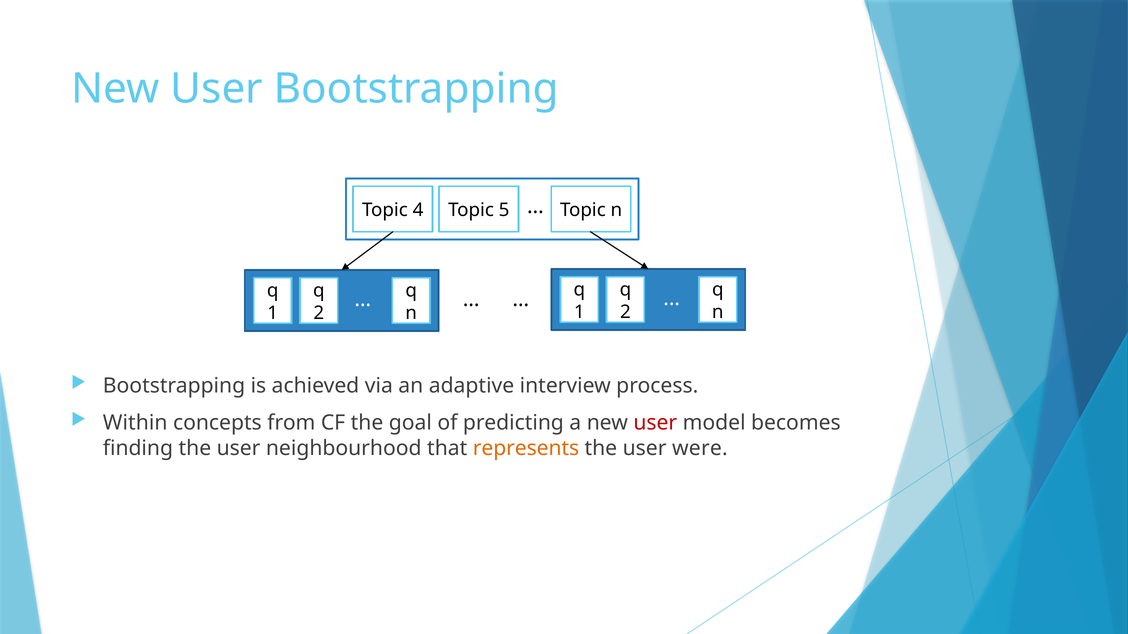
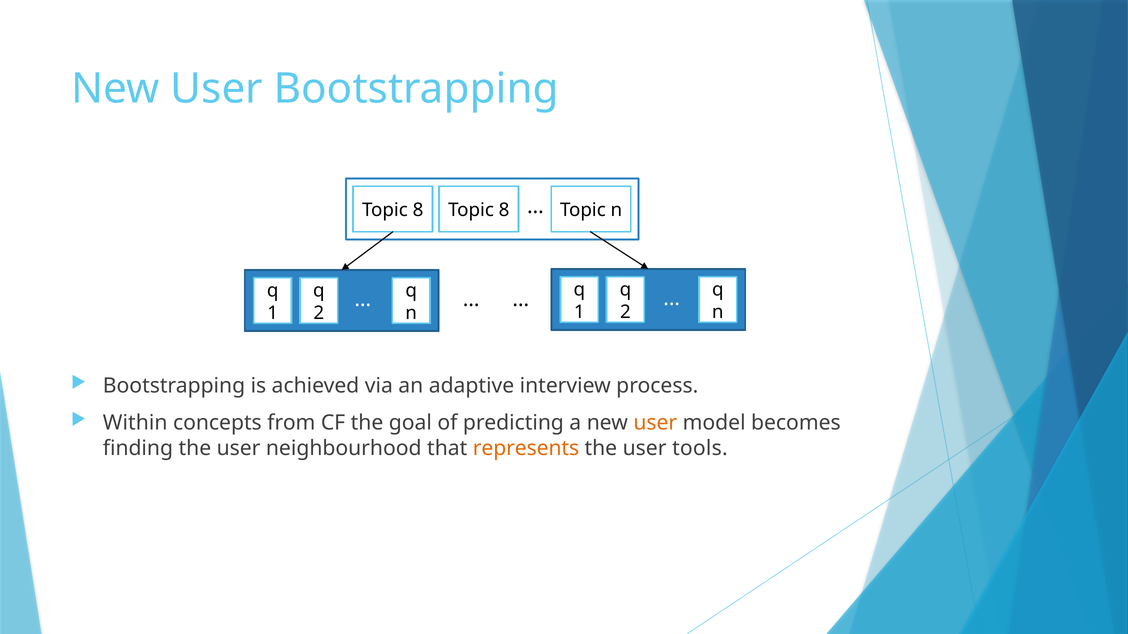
4: 4 -> 8 (418, 210)
5: 5 -> 8 (504, 210)
user colour: red -> orange (655, 423)
were: were -> tools (700, 448)
